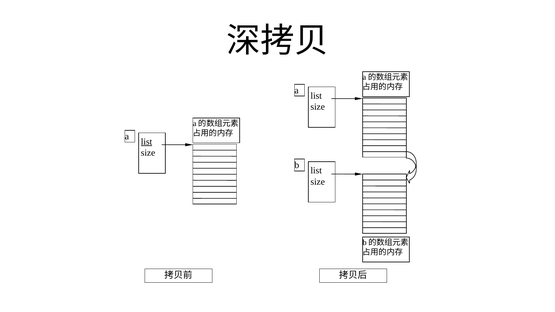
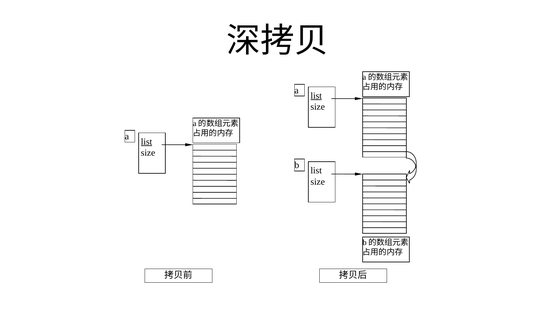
list underline: none -> present (316, 96)
